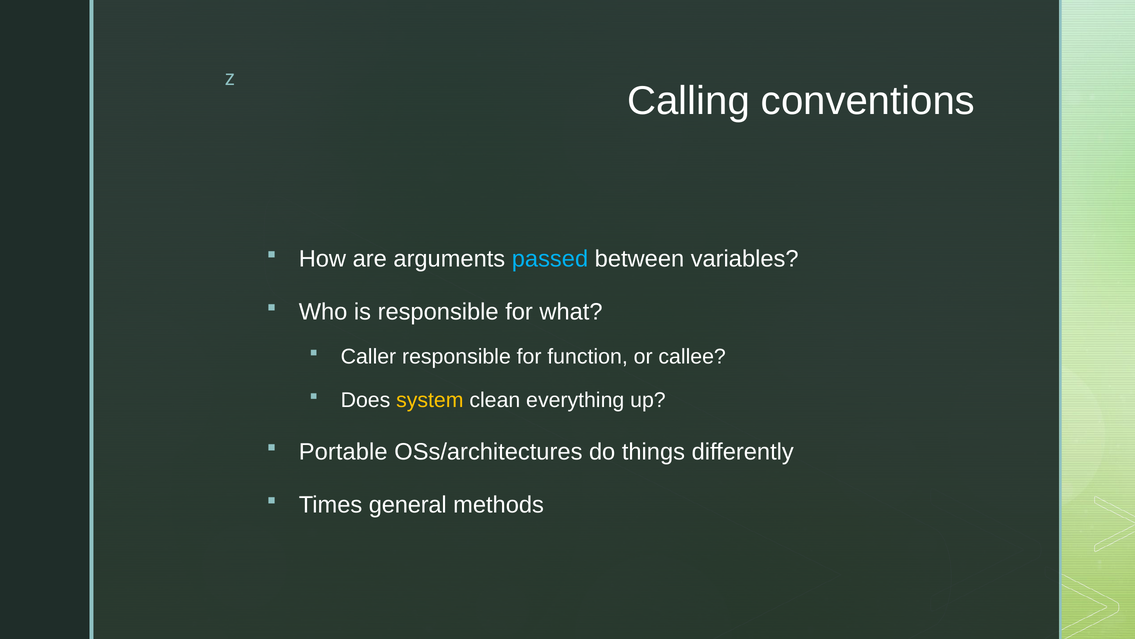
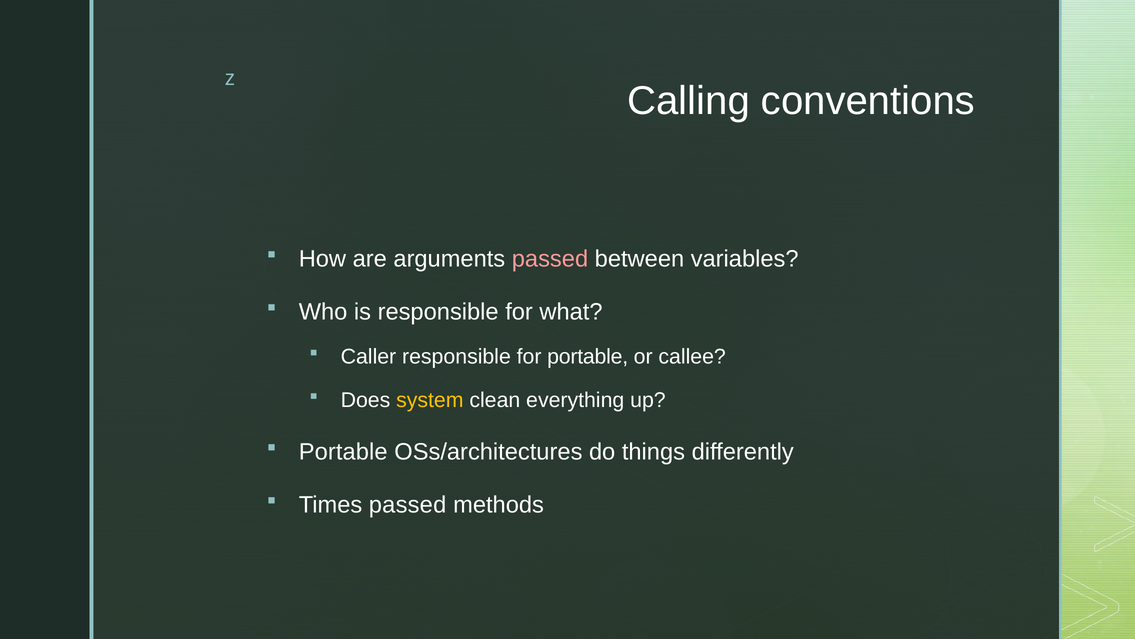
passed colour: light blue -> pink (550, 258)
for function: function -> portable (588, 356)
Times general: general -> passed (408, 505)
